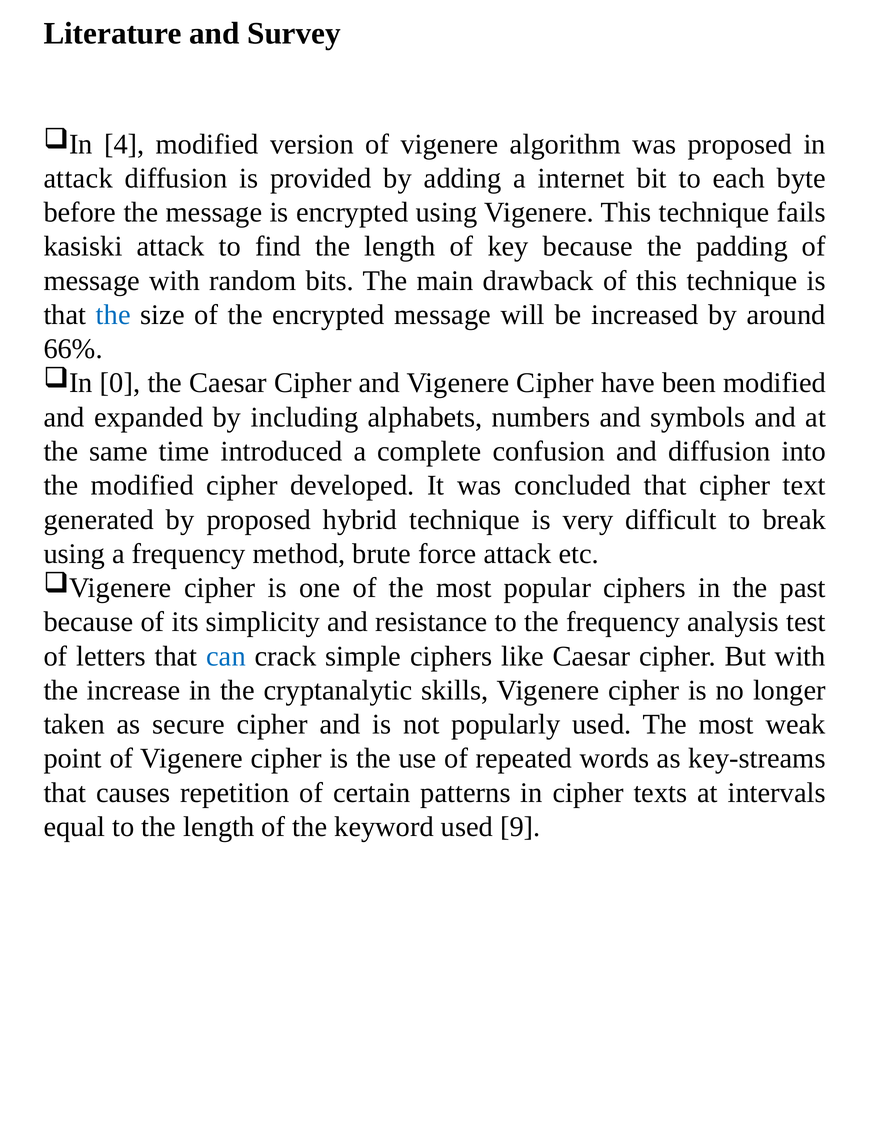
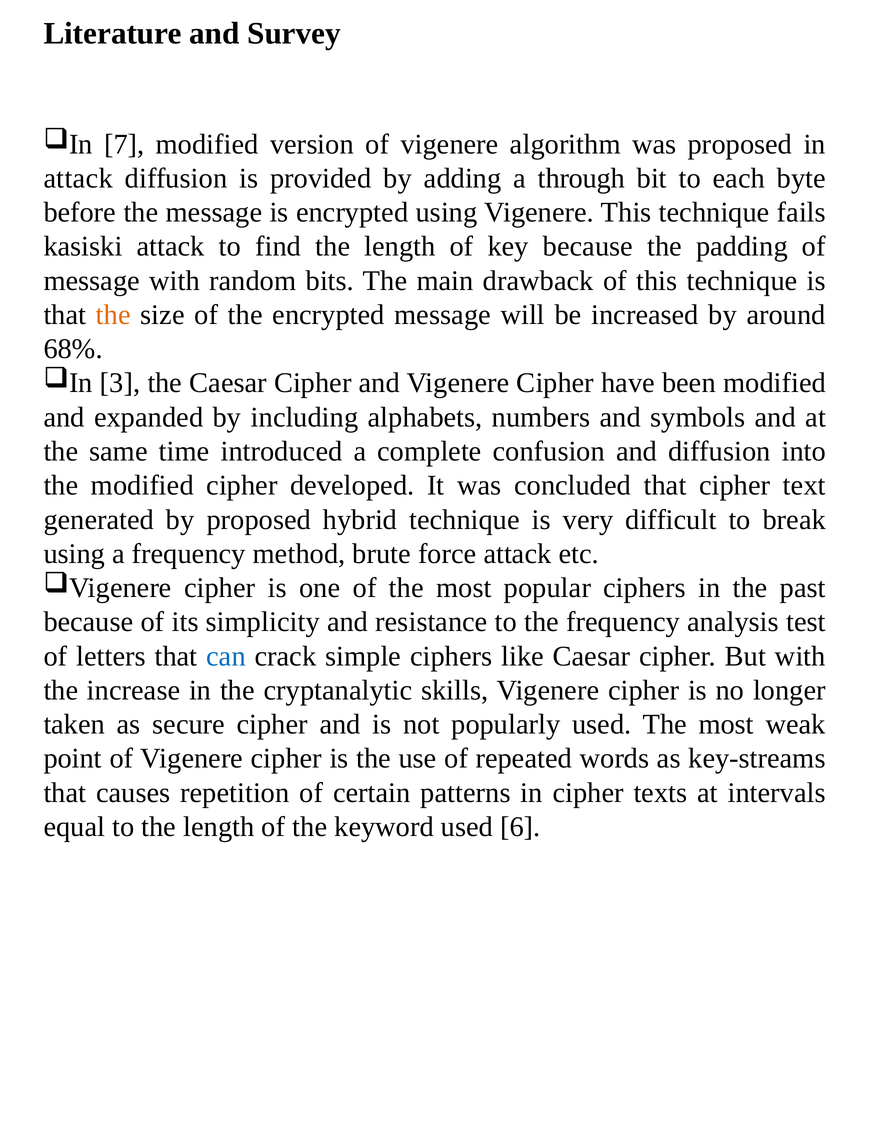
4: 4 -> 7 (124, 144)
internet: internet -> through (581, 178)
the colour: blue -> orange (113, 315)
66%: 66% -> 68% (73, 349)
0: 0 -> 3 (120, 383)
9: 9 -> 6 (520, 827)
